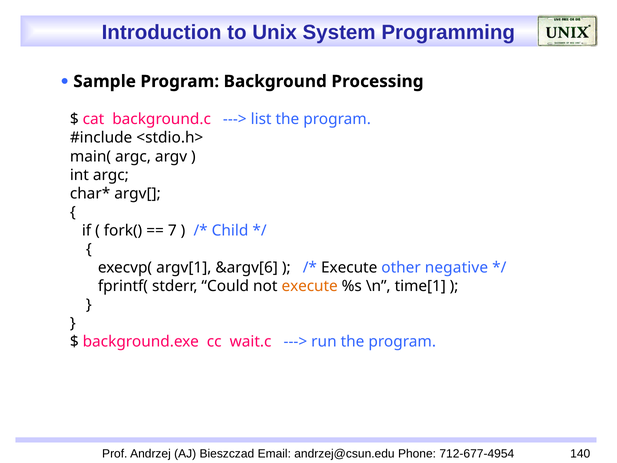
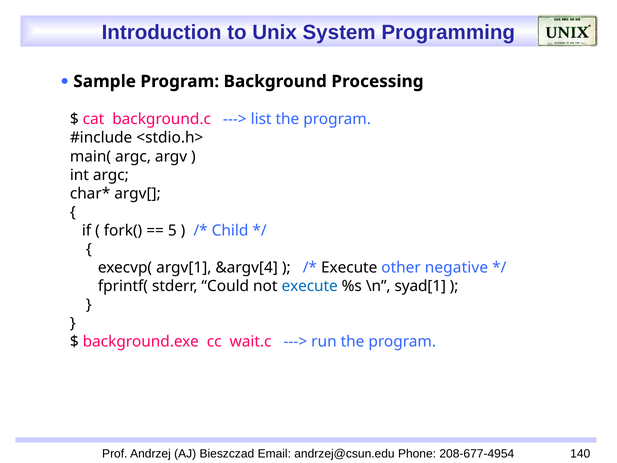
7: 7 -> 5 (172, 230)
&argv[6: &argv[6 -> &argv[4 (247, 267)
execute colour: orange -> blue (310, 286)
time[1: time[1 -> syad[1 (420, 286)
712-677-4954: 712-677-4954 -> 208-677-4954 (477, 453)
